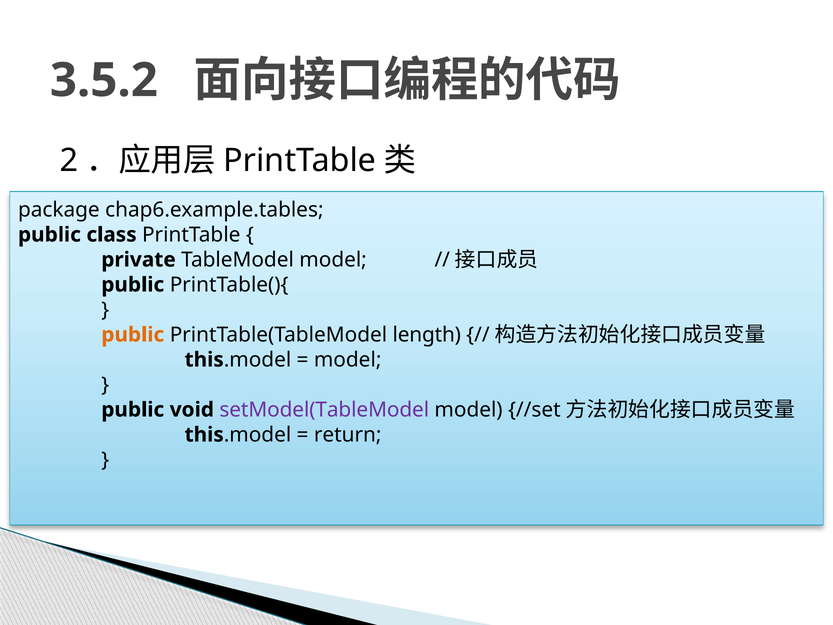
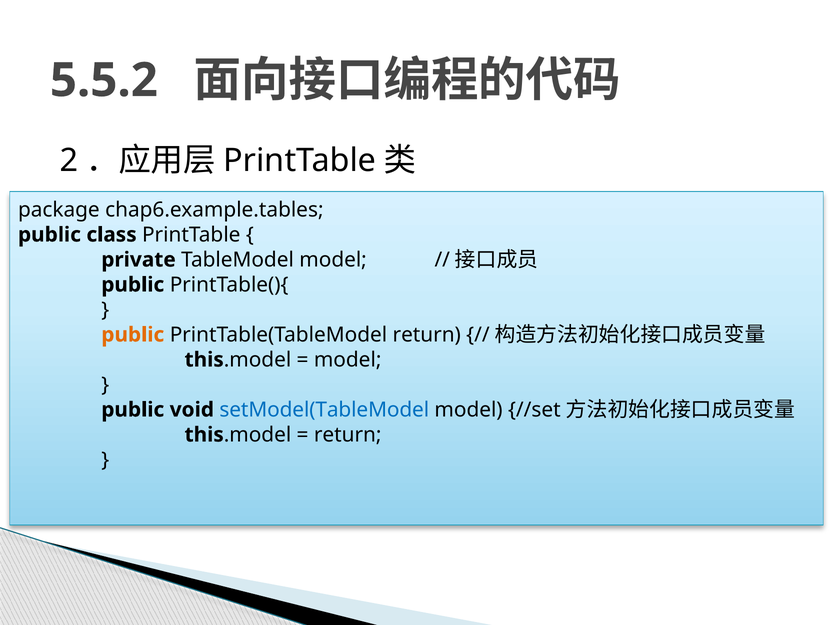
3.5.2: 3.5.2 -> 5.5.2 (104, 80)
PrintTable(TableModel length: length -> return (427, 335)
setModel(TableModel colour: purple -> blue (324, 410)
